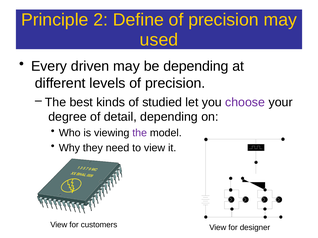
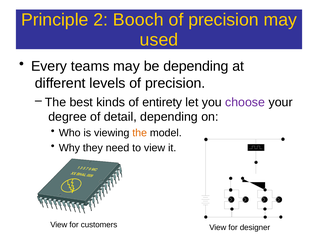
Define: Define -> Booch (138, 20)
driven: driven -> teams (90, 66)
studied: studied -> entirety (162, 103)
the colour: purple -> orange (140, 133)
